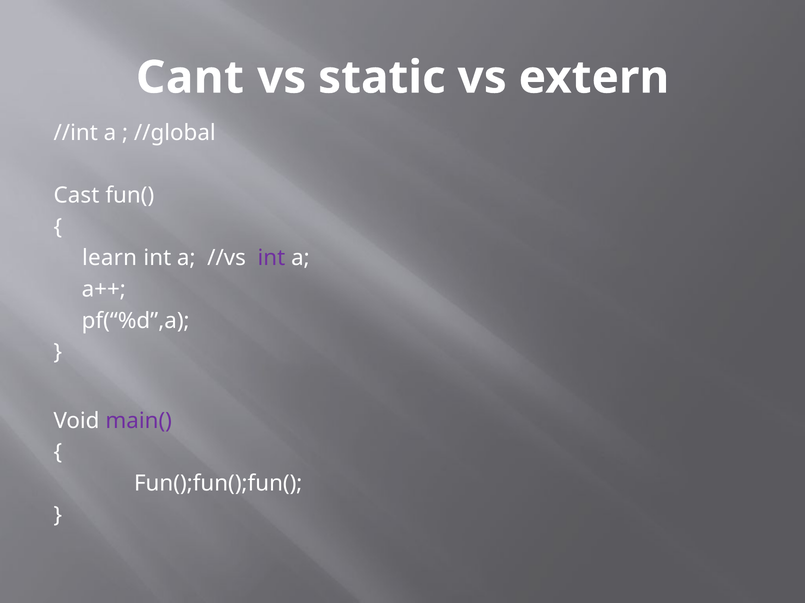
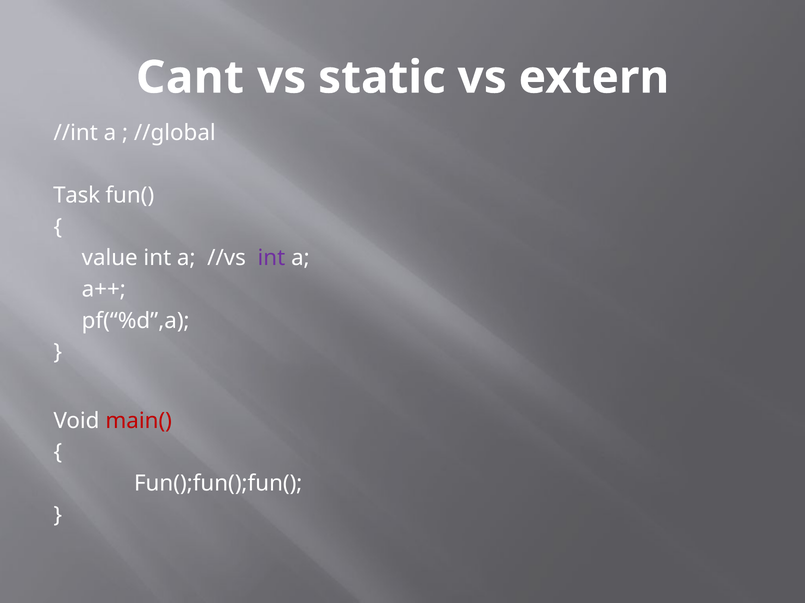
Cast: Cast -> Task (77, 196)
learn: learn -> value (110, 258)
main( colour: purple -> red (139, 421)
